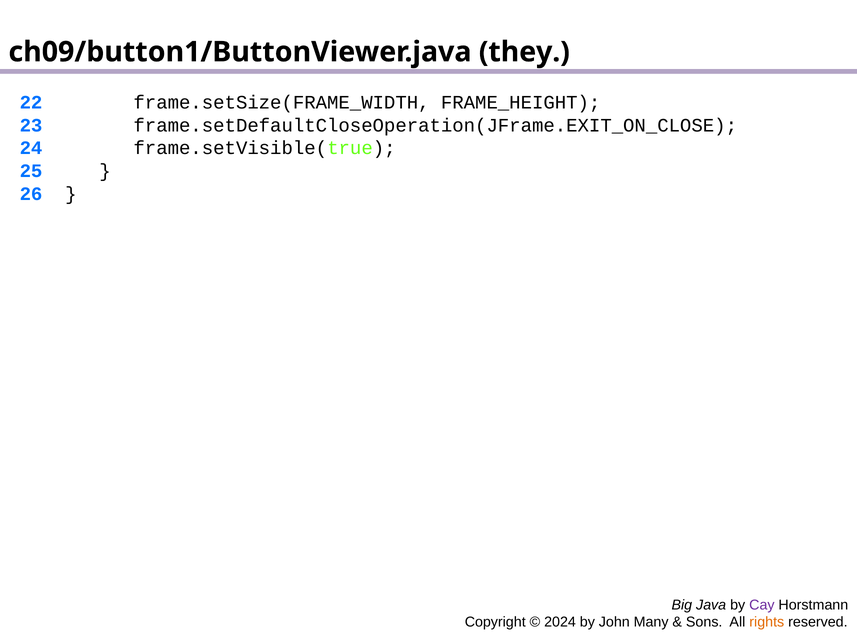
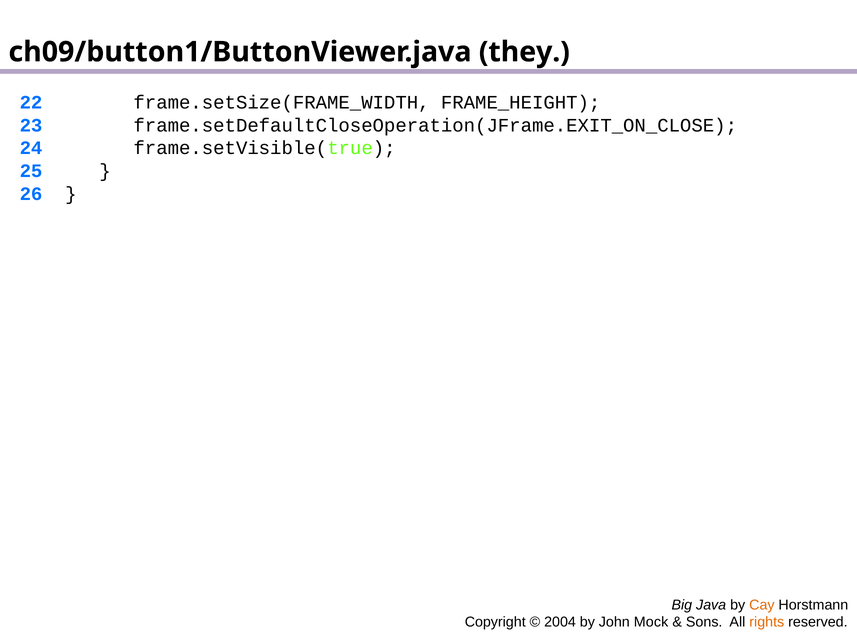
Cay colour: purple -> orange (762, 605)
2024: 2024 -> 2004 (560, 622)
Many: Many -> Mock (651, 622)
